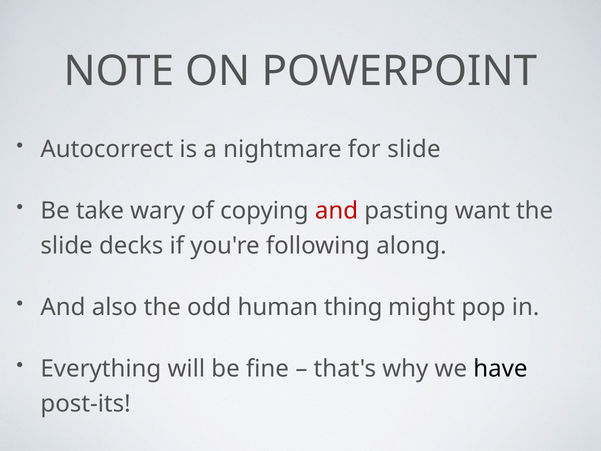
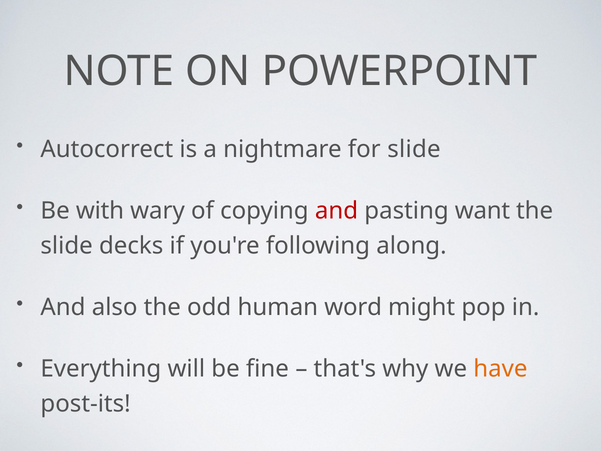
take: take -> with (100, 211)
thing: thing -> word (353, 307)
have colour: black -> orange (500, 369)
